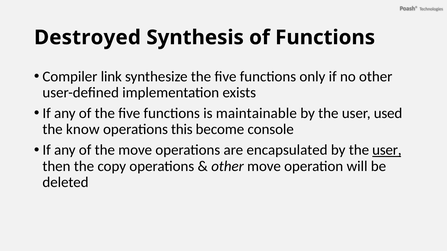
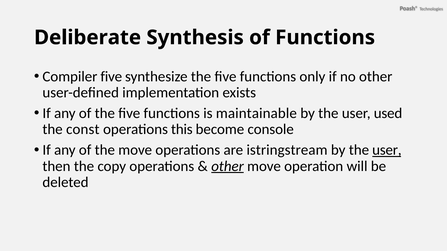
Destroyed: Destroyed -> Deliberate (88, 38)
Compiler link: link -> five (111, 77)
know: know -> const (83, 130)
encapsulated: encapsulated -> istringstream (287, 150)
other underline: none -> present (228, 166)
